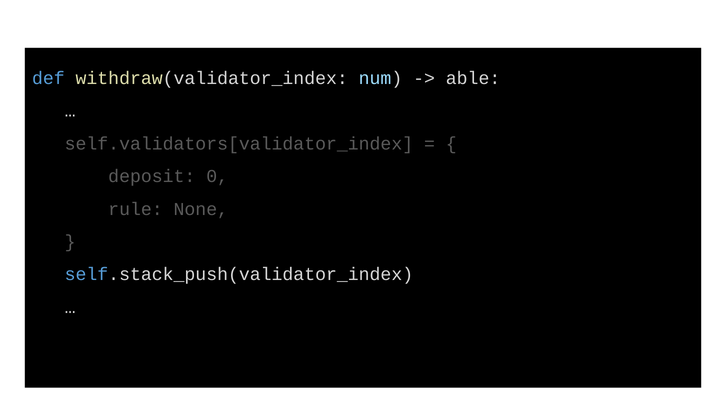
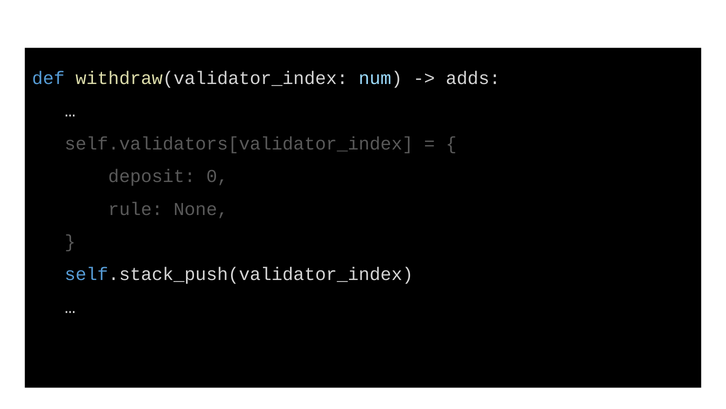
able: able -> adds (473, 78)
